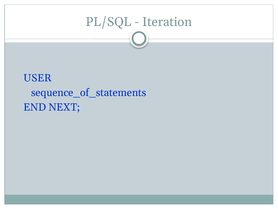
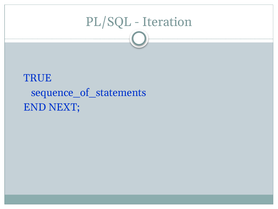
USER: USER -> TRUE (38, 78)
